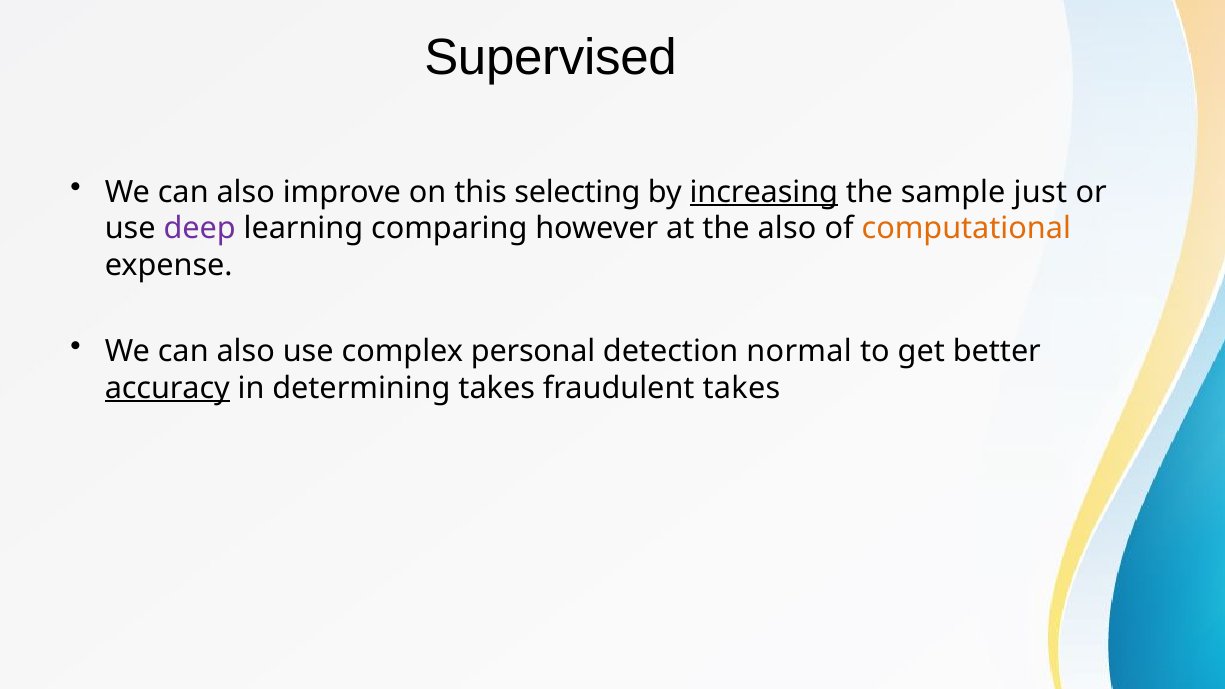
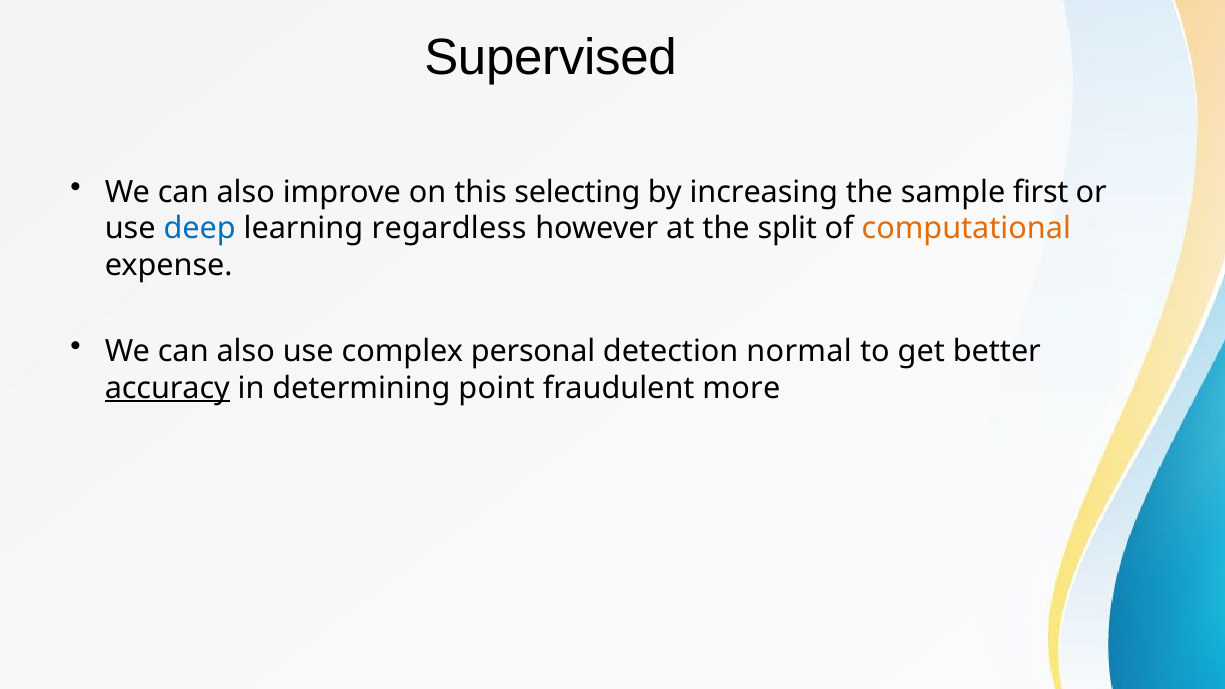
increasing underline: present -> none (764, 192)
just: just -> first (1041, 192)
deep colour: purple -> blue (200, 229)
comparing: comparing -> regardless (449, 229)
the also: also -> split (787, 229)
determining takes: takes -> point (497, 388)
fraudulent takes: takes -> more (741, 388)
